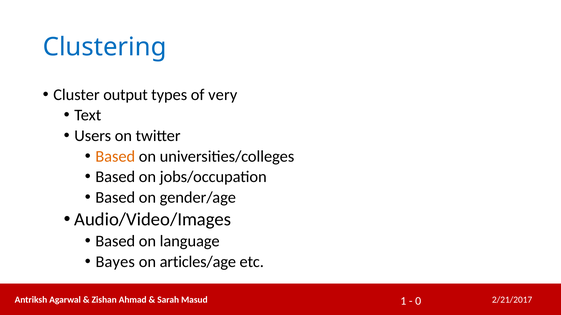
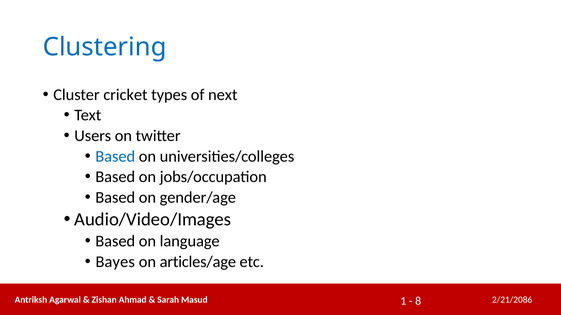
output: output -> cricket (125, 95)
very: very -> next (223, 95)
Based colour: orange -> blue (115, 157)
2/21/2017: 2/21/2017 -> 2/21/2086 (512, 300)
0: 0 -> 8 (418, 302)
